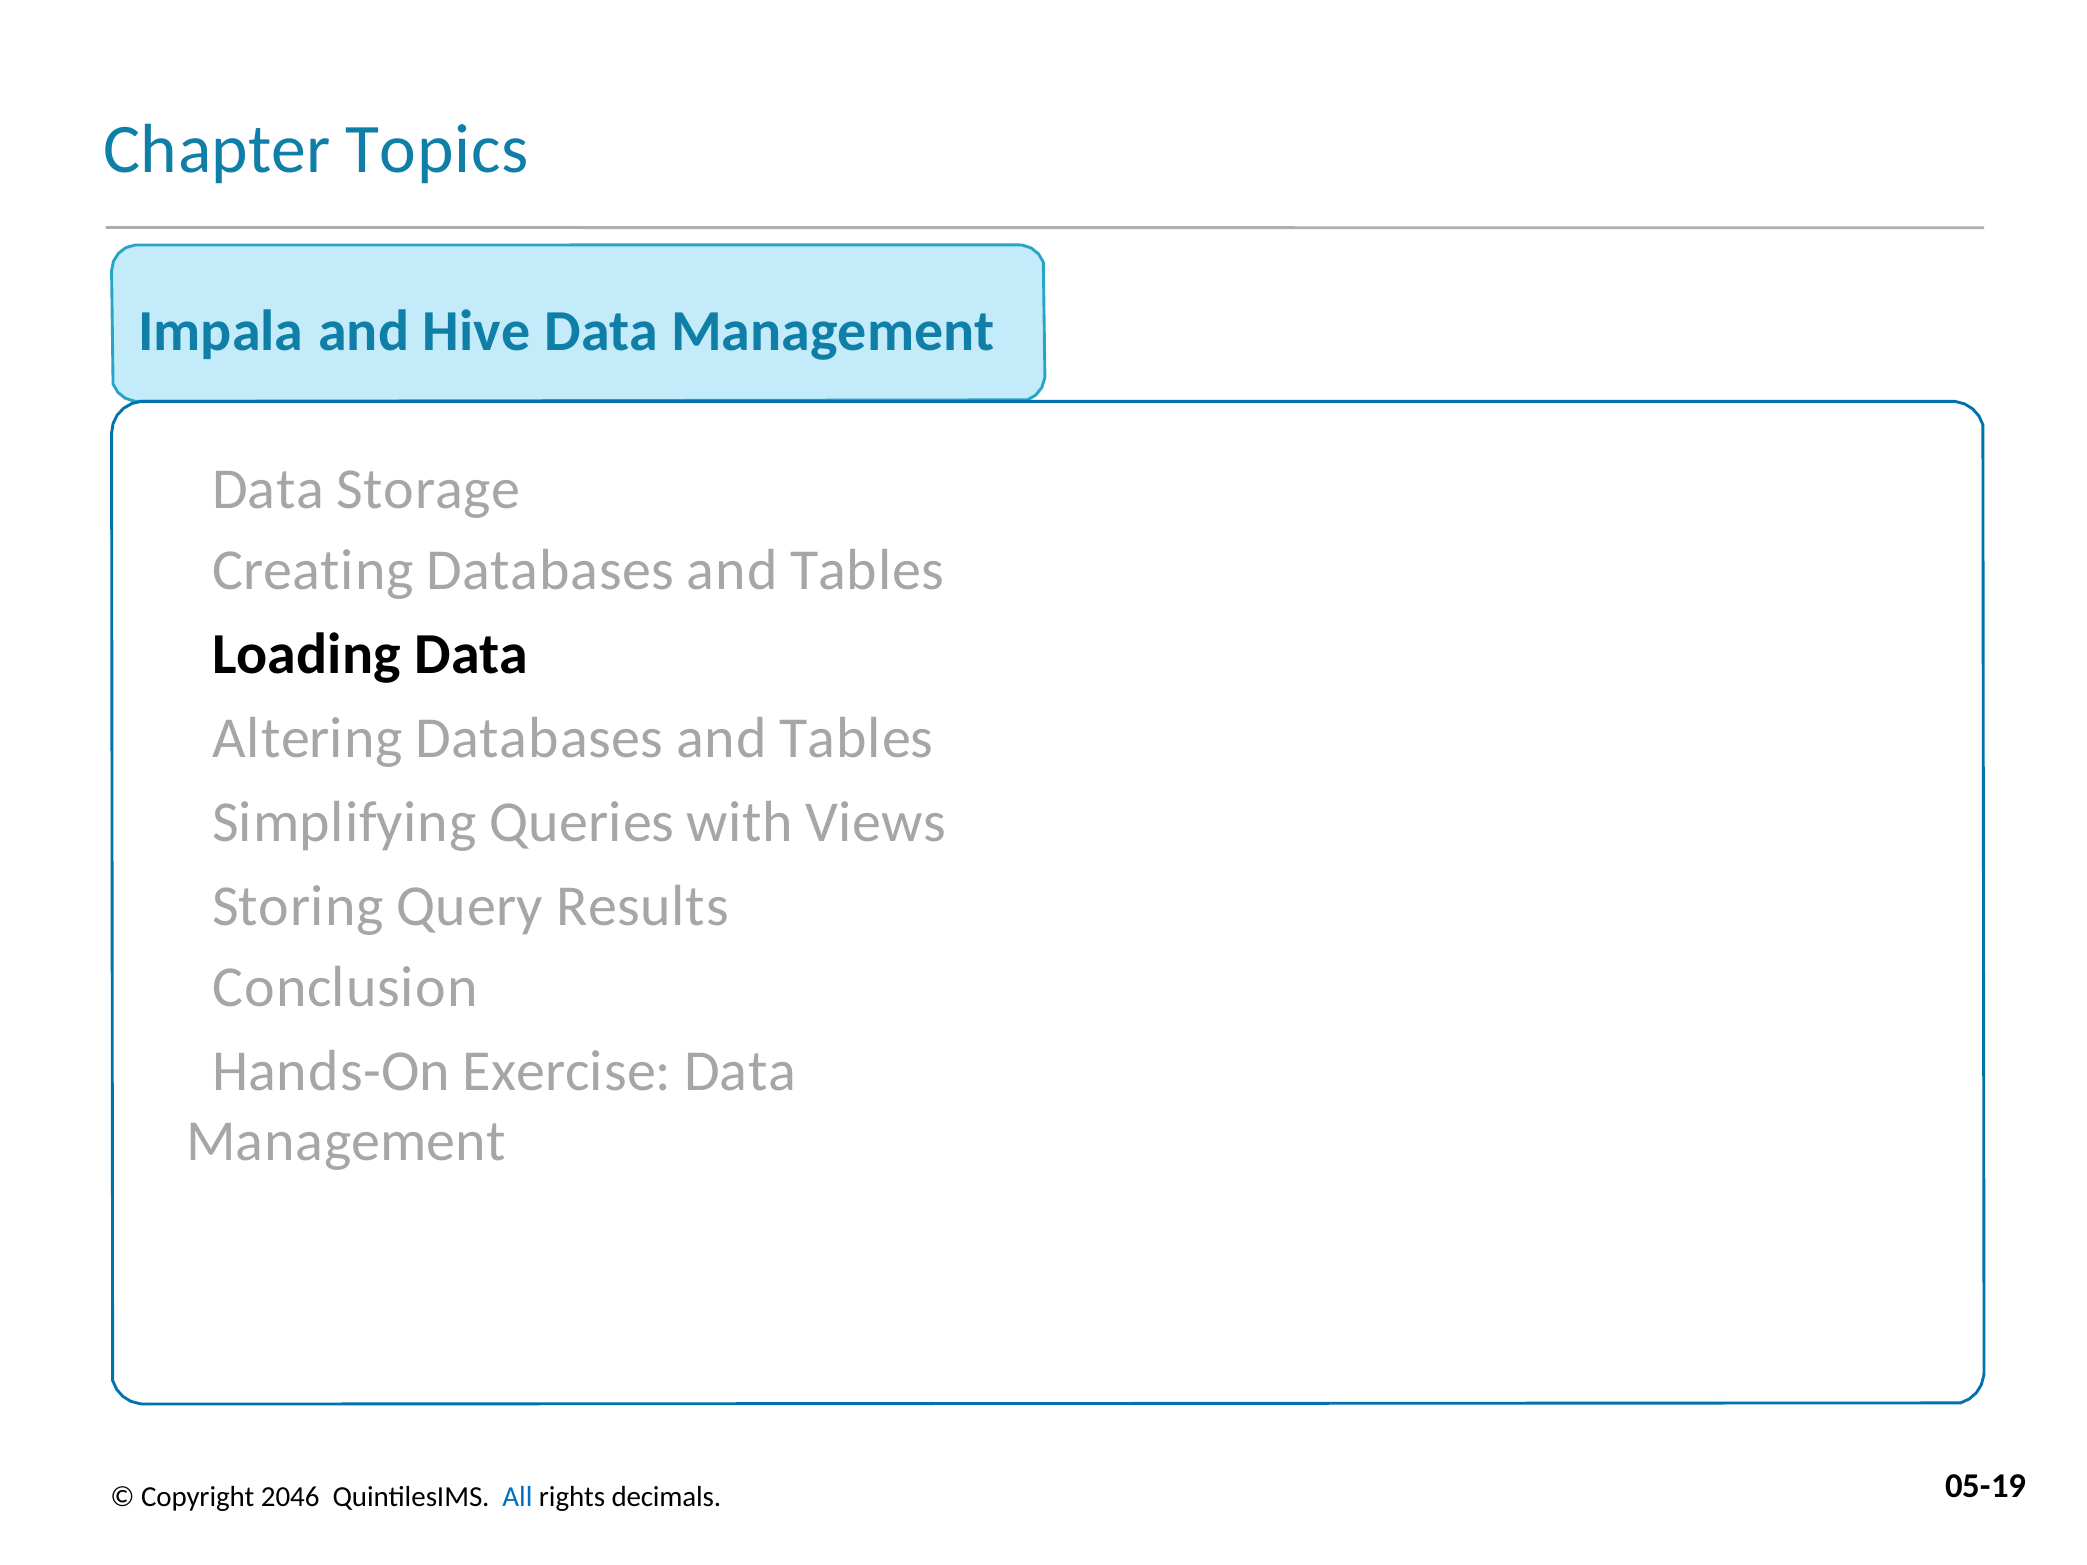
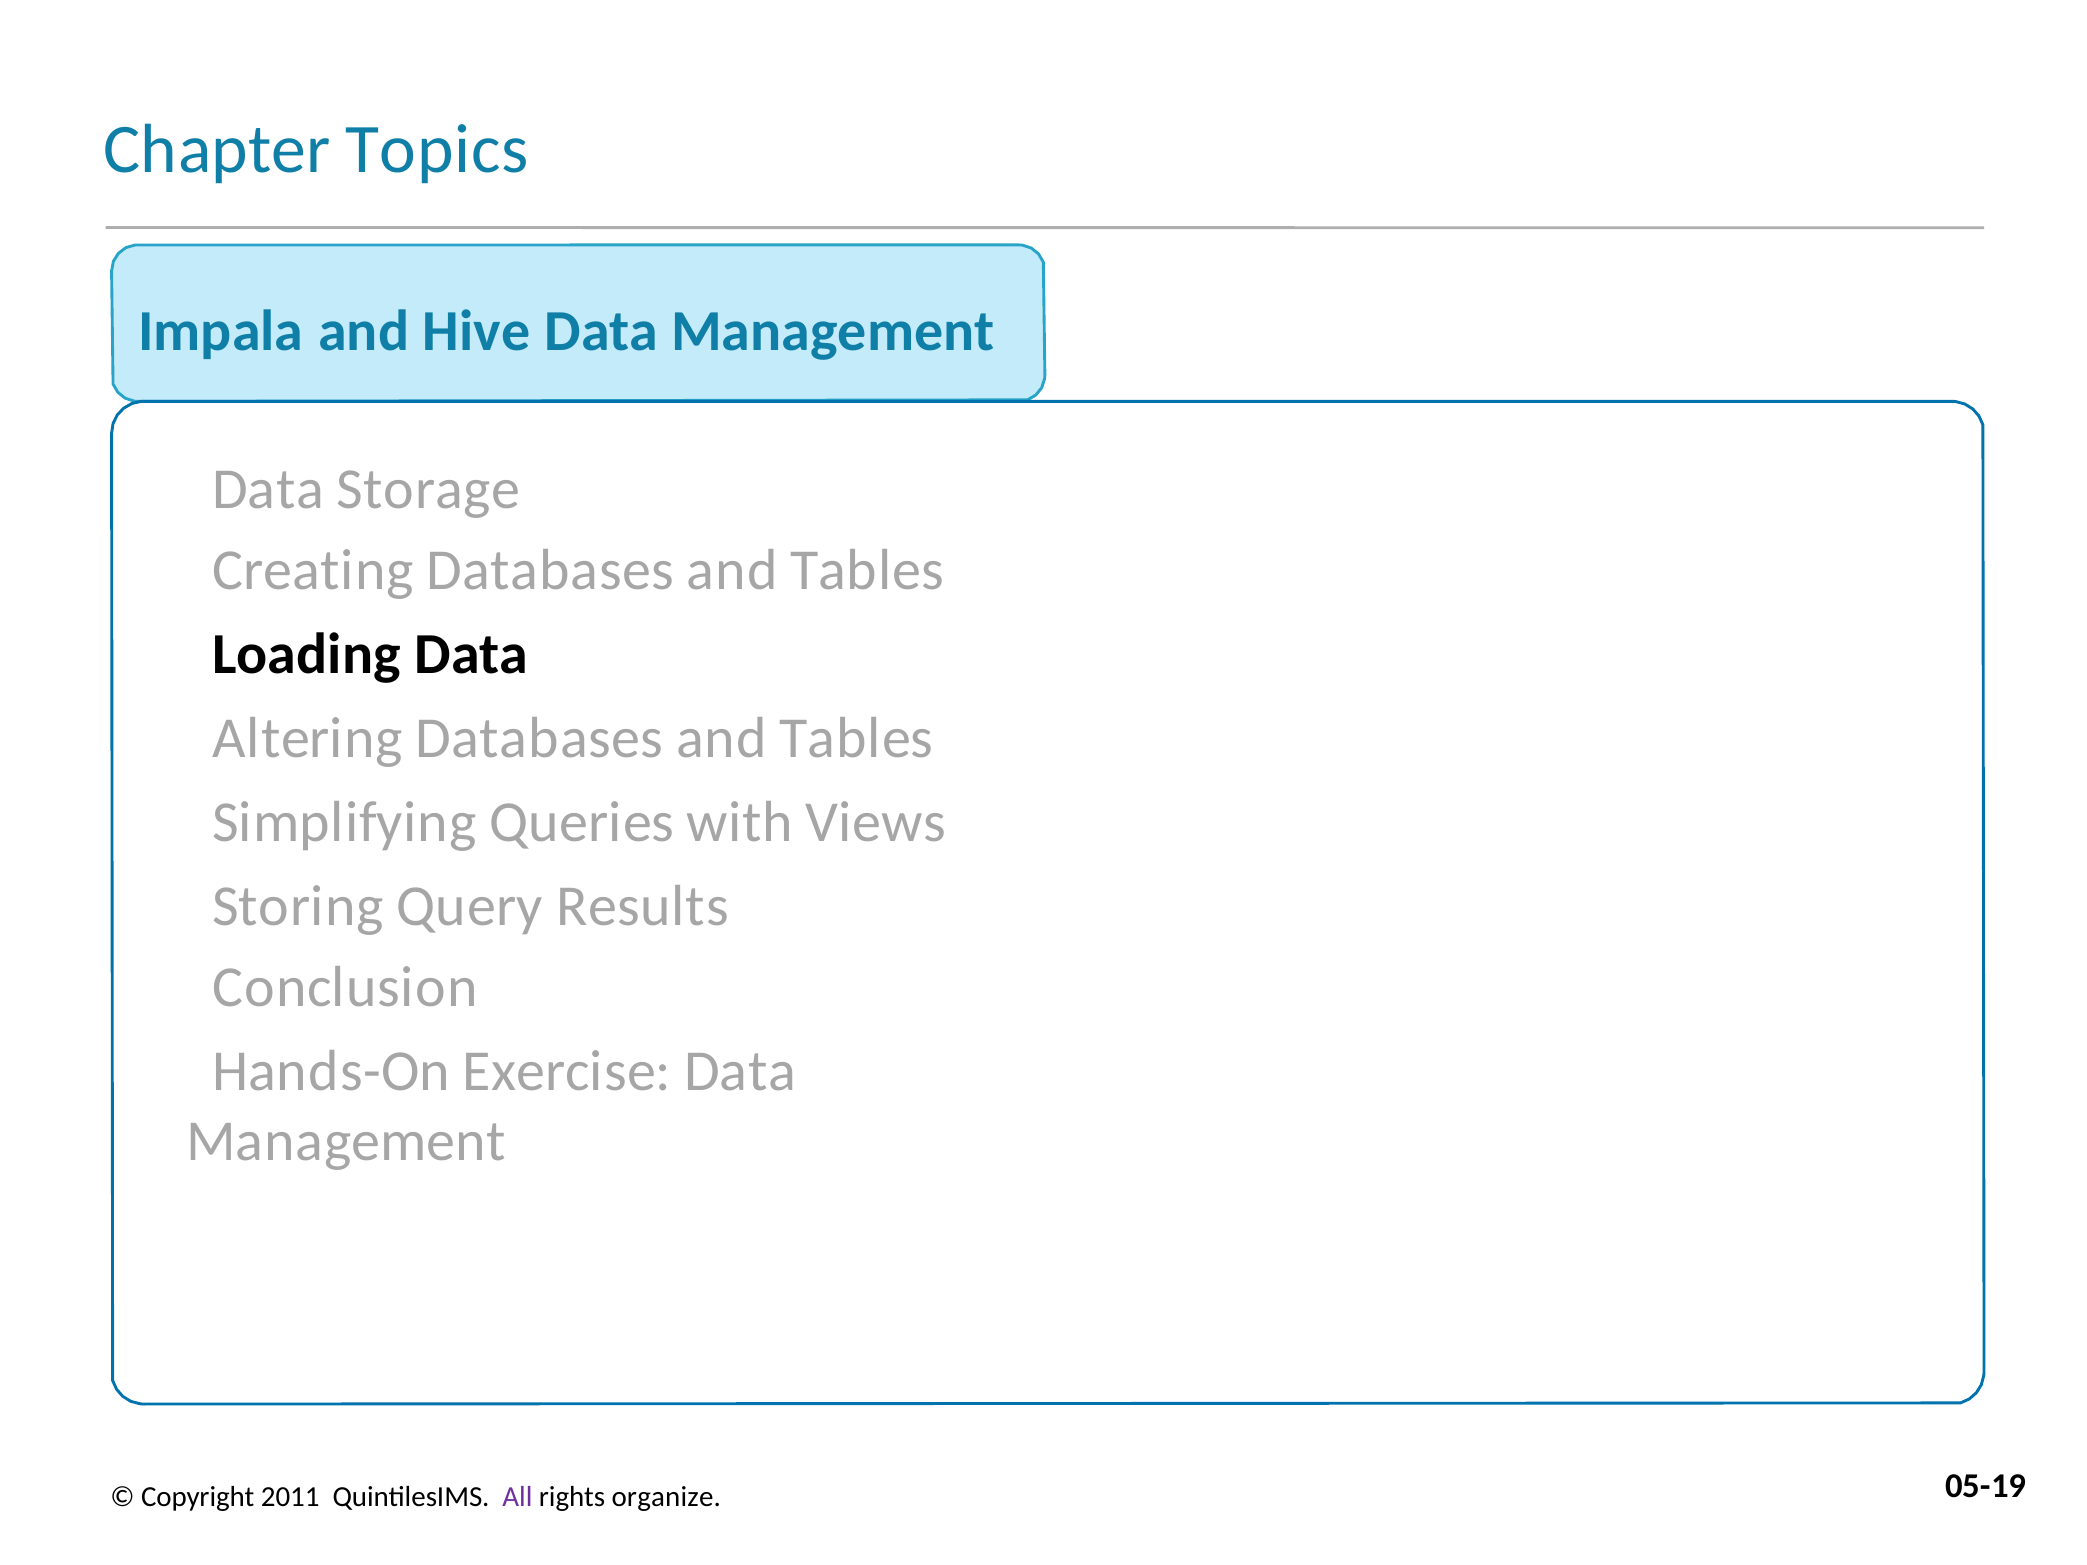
2046: 2046 -> 2011 (290, 1497)
All colour: blue -> purple (517, 1497)
decimals: decimals -> organize (666, 1497)
